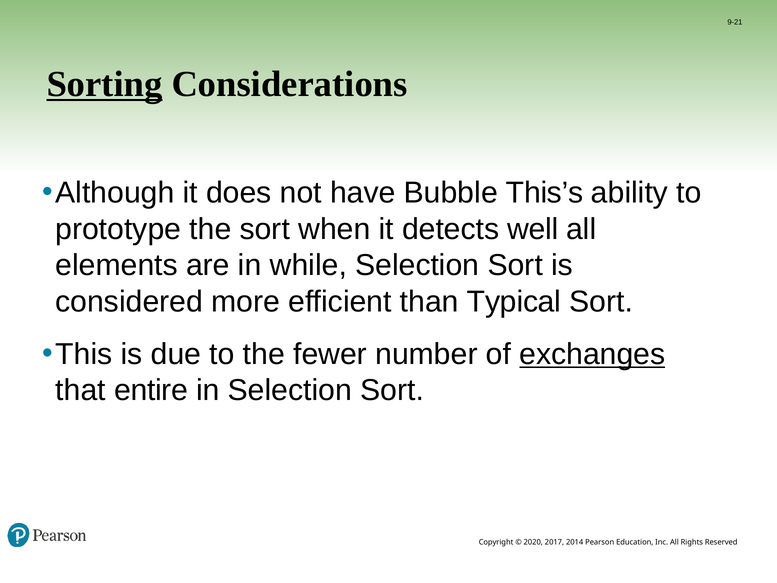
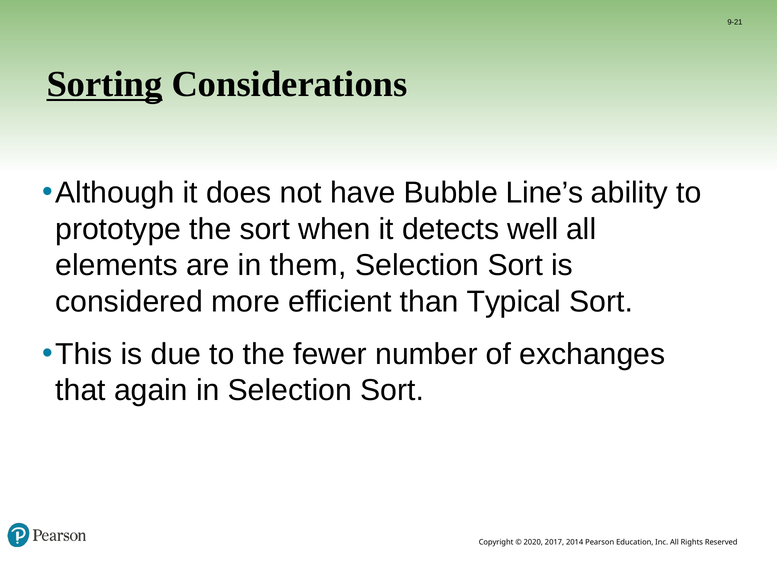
This’s: This’s -> Line’s (545, 193)
while: while -> them (308, 265)
exchanges underline: present -> none (592, 354)
entire: entire -> again (151, 390)
